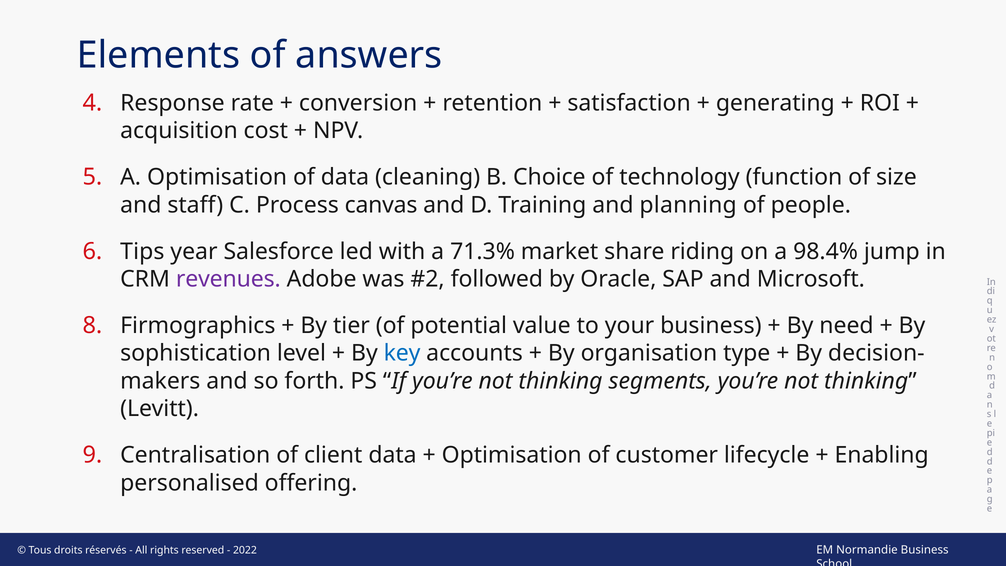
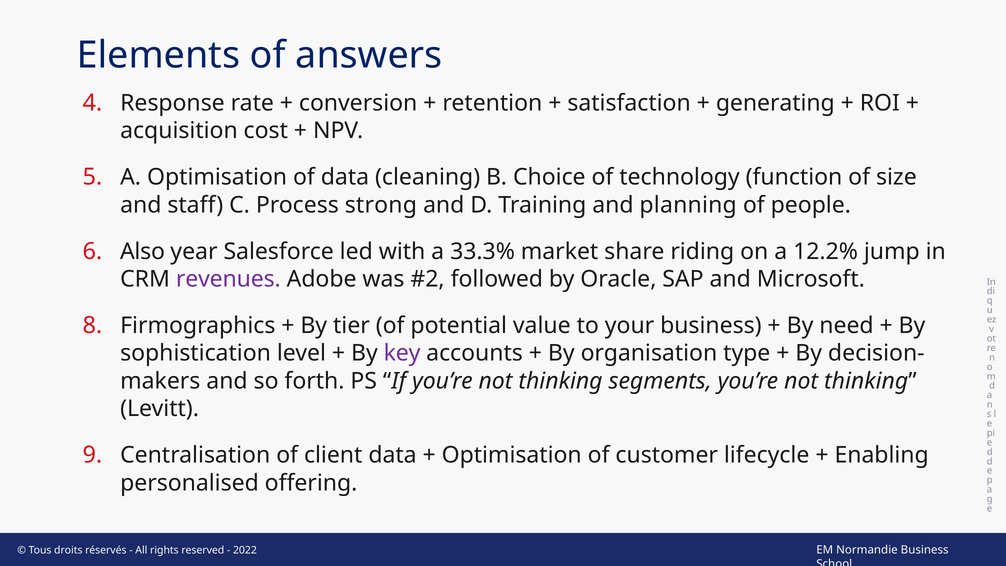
canvas: canvas -> strong (381, 205)
Tips: Tips -> Also (142, 251)
71.3%: 71.3% -> 33.3% (483, 251)
98.4%: 98.4% -> 12.2% (826, 251)
key colour: blue -> purple (402, 353)
